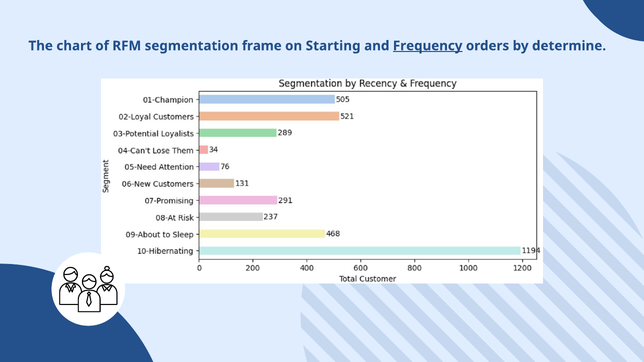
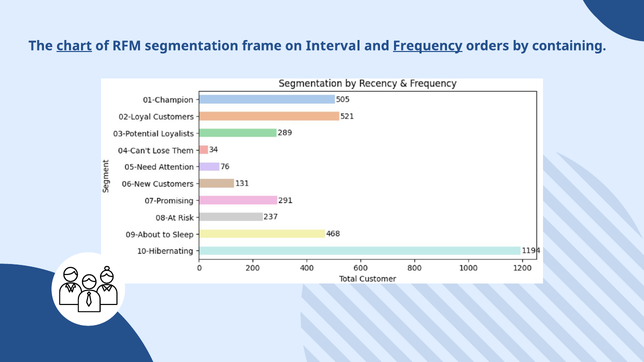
chart underline: none -> present (74, 46)
Starting: Starting -> Interval (333, 46)
determine: determine -> containing (569, 46)
